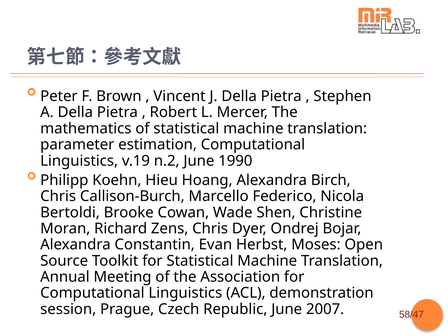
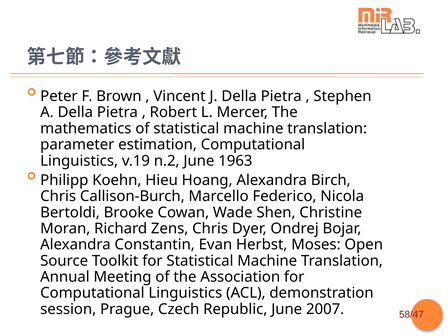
1990: 1990 -> 1963 (235, 161)
